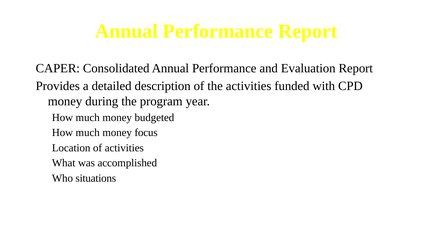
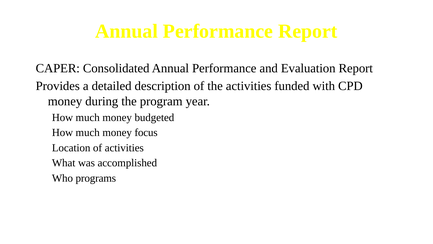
situations: situations -> programs (96, 178)
